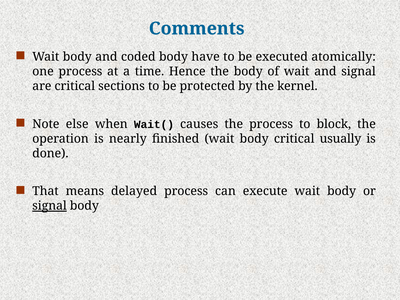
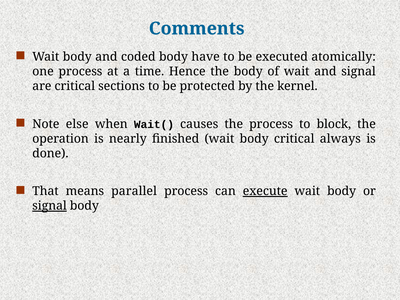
usually: usually -> always (340, 139)
delayed: delayed -> parallel (134, 191)
execute underline: none -> present (265, 191)
